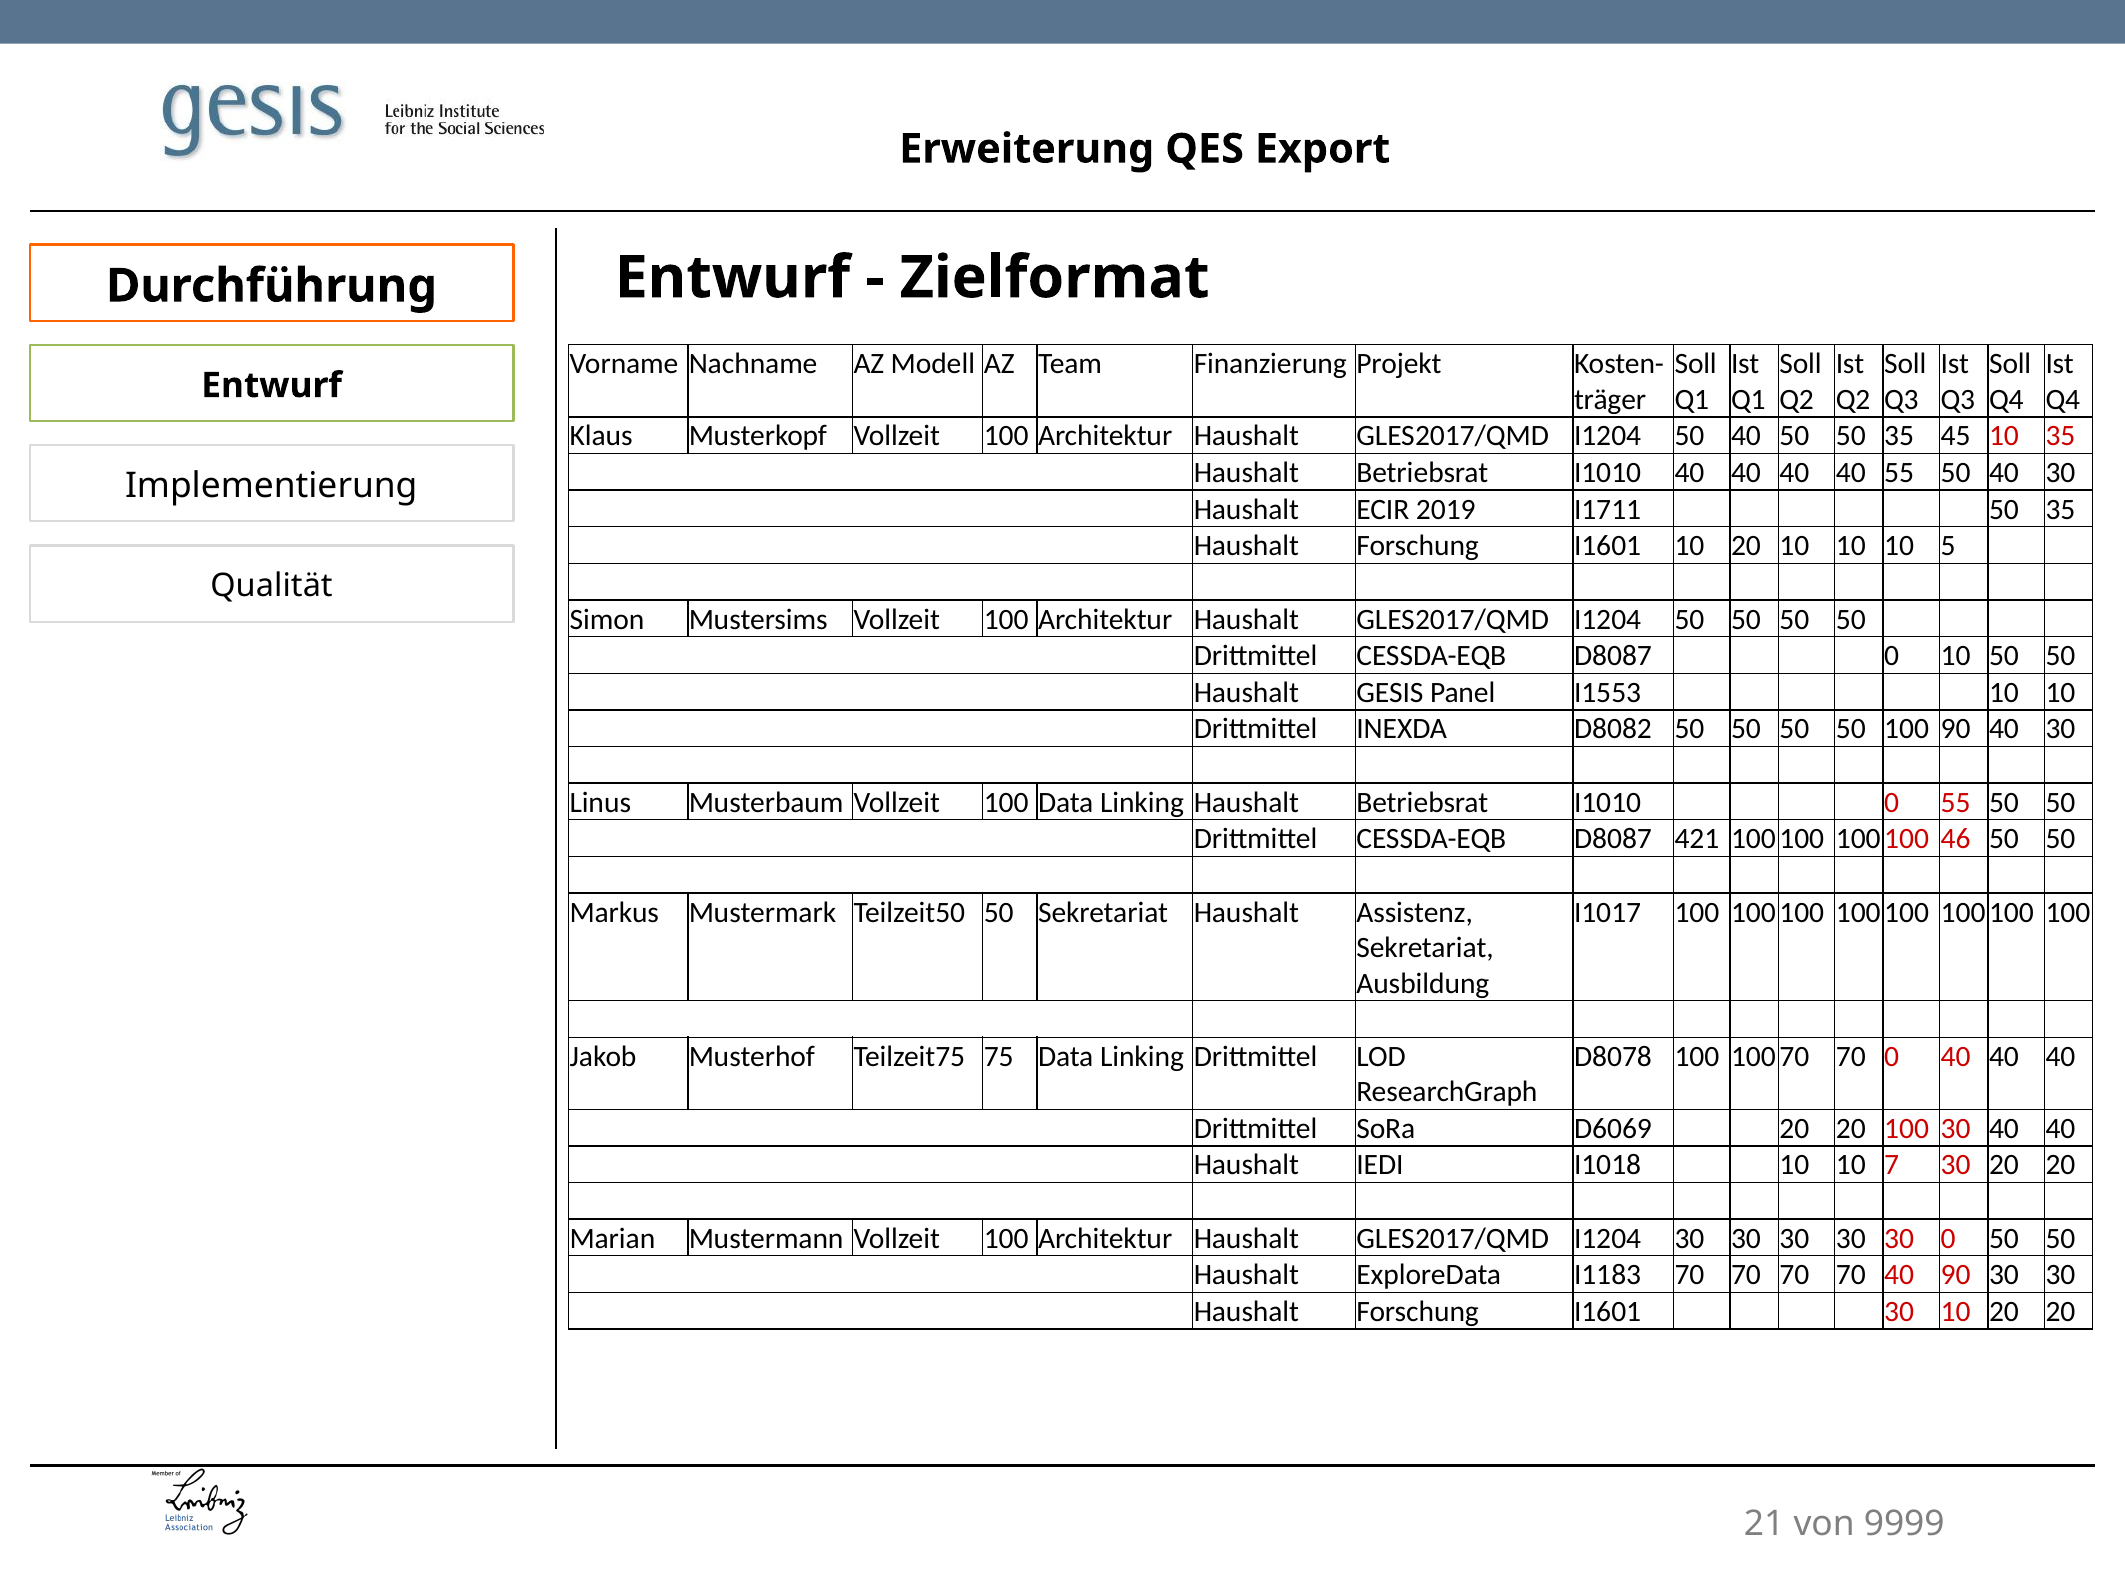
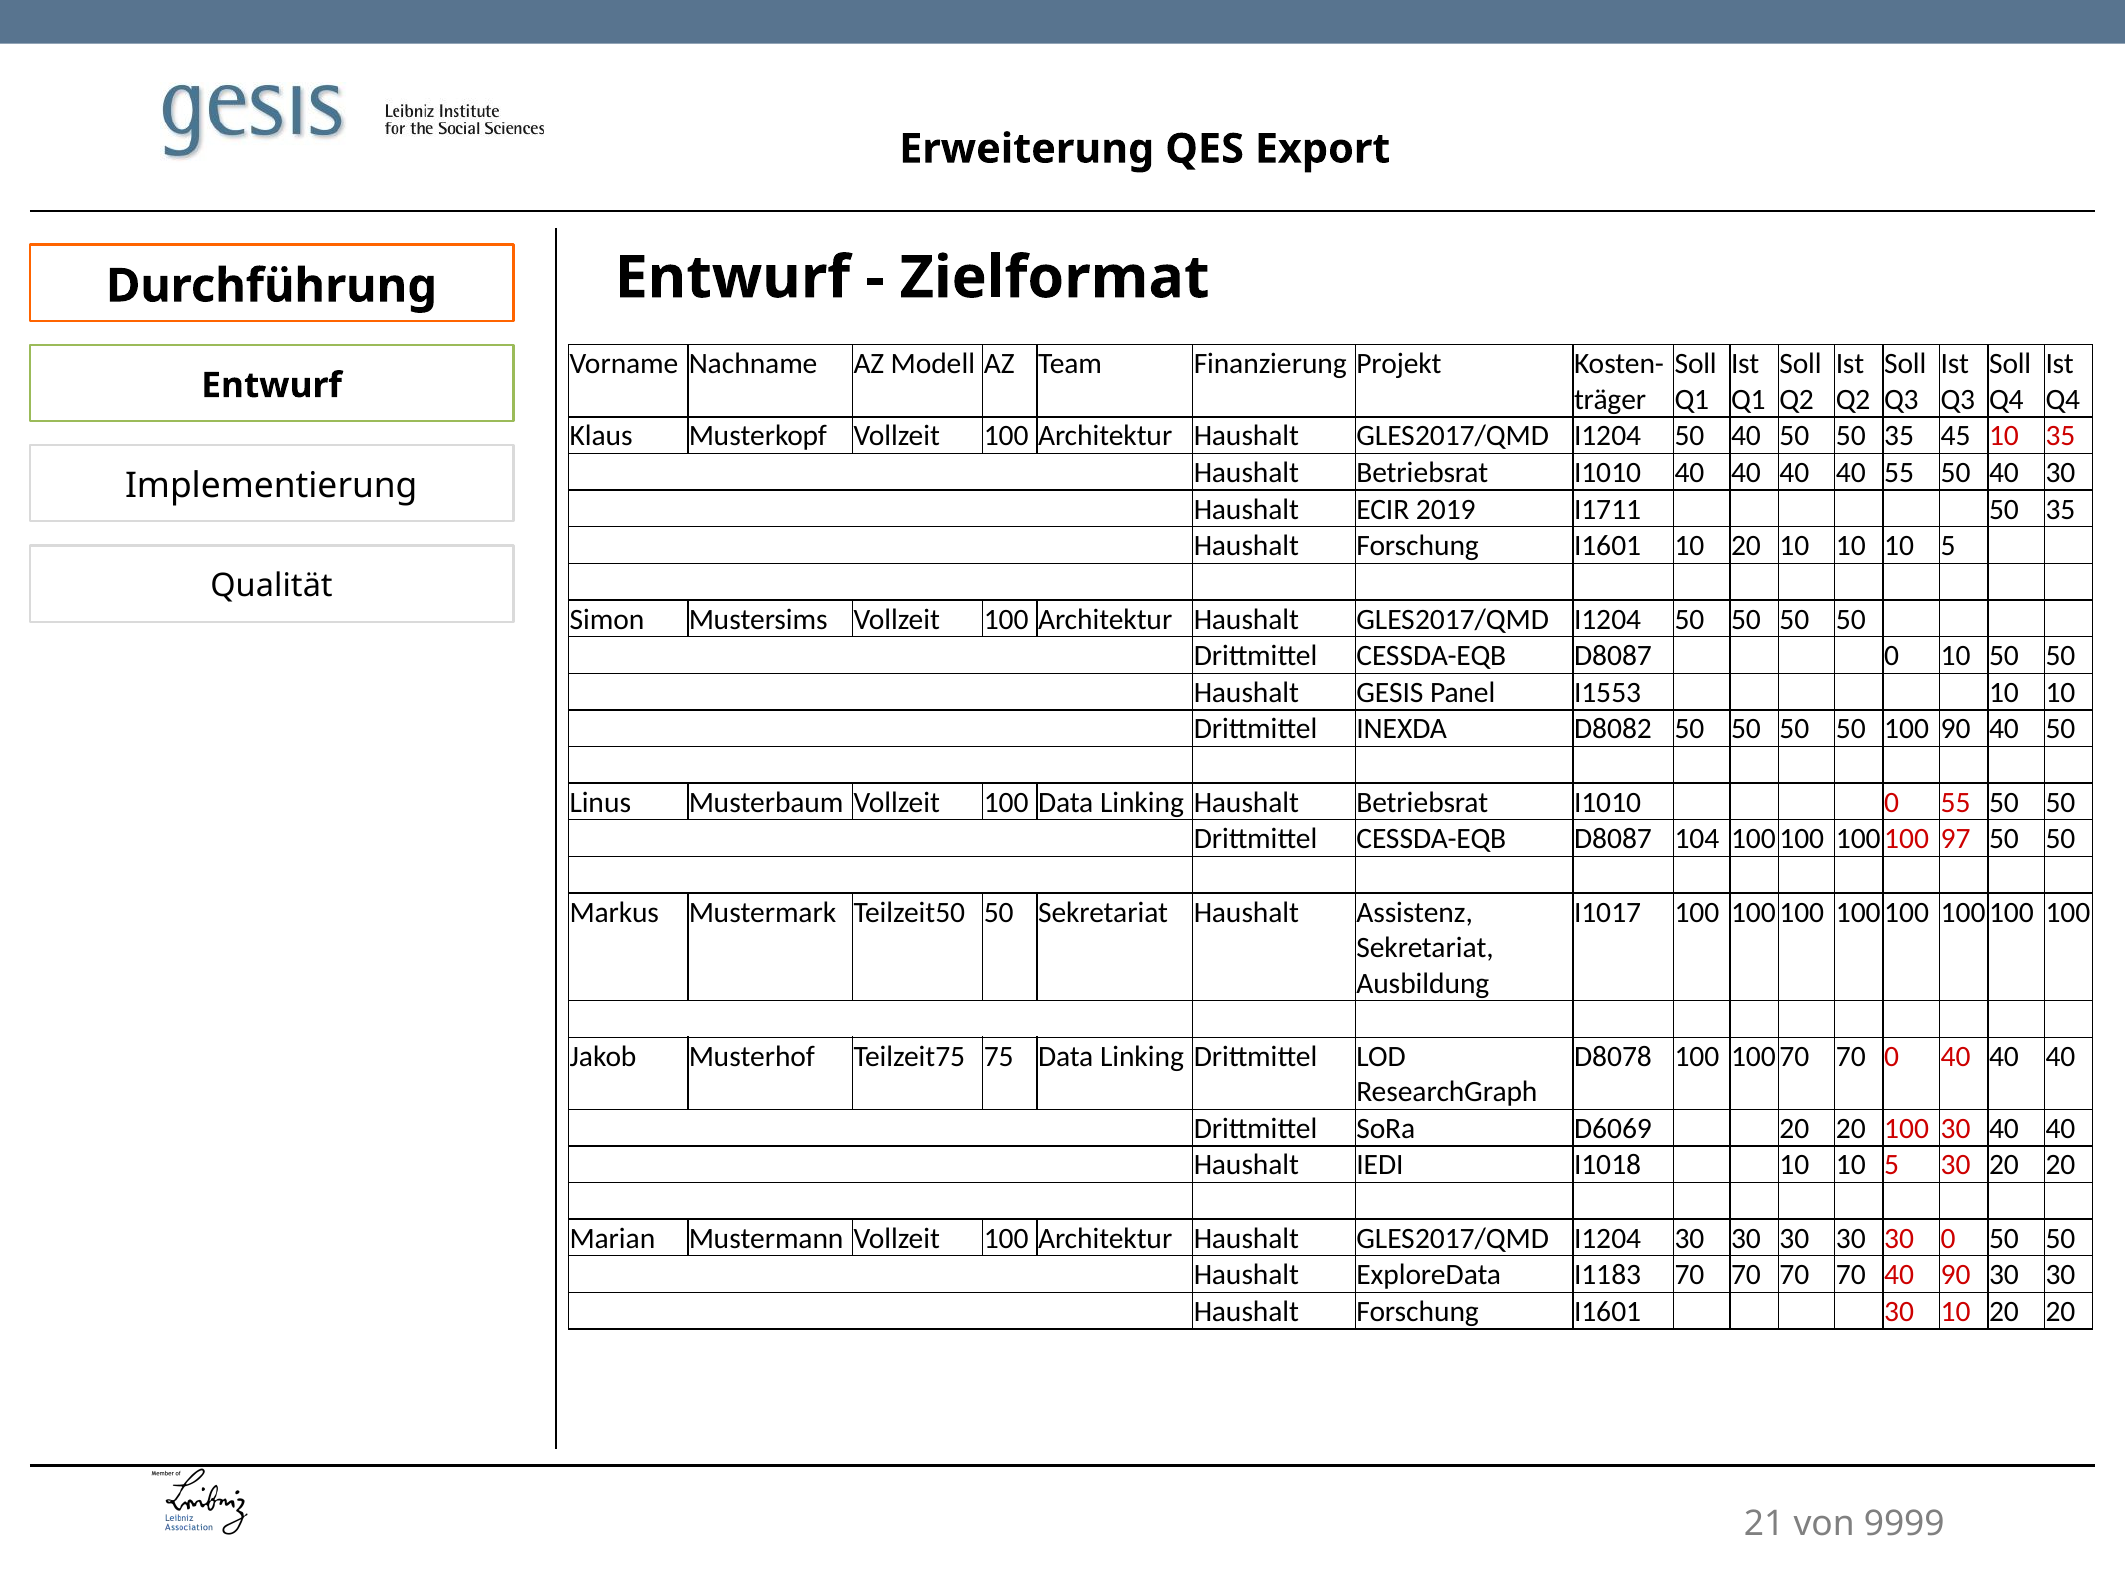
90 40 30: 30 -> 50 (2060, 729)
421: 421 -> 104 (1697, 839)
46: 46 -> 97 (1956, 839)
I1018 10 10 7: 7 -> 5 (1892, 1166)
